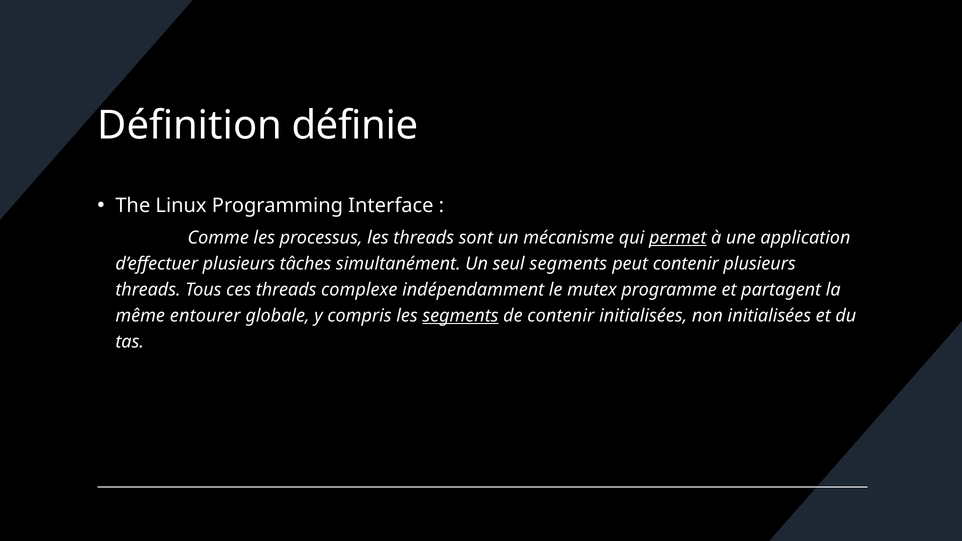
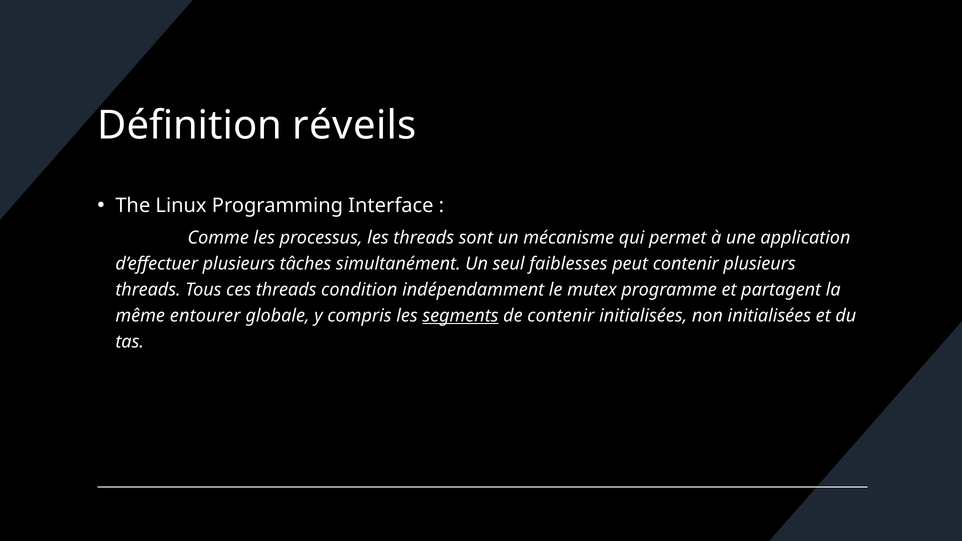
définie: définie -> réveils (355, 125)
permet underline: present -> none (678, 238)
seul segments: segments -> faiblesses (568, 264)
complexe: complexe -> condition (359, 290)
